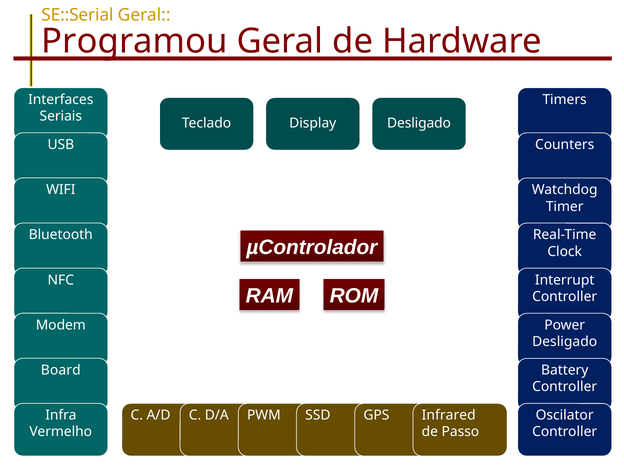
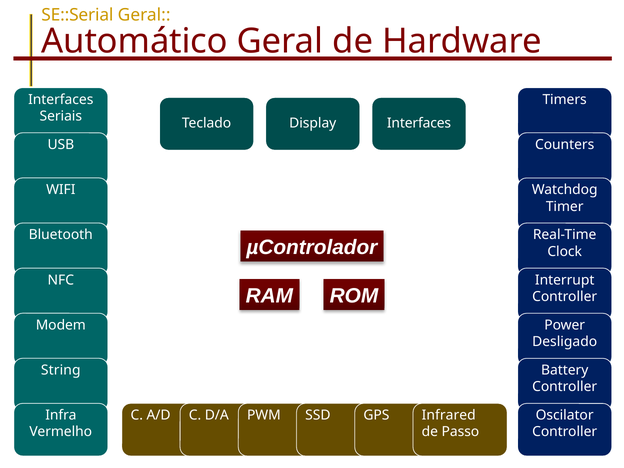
Programou: Programou -> Automático (135, 41)
Desligado: Desligado -> Interfaces (419, 123)
Board: Board -> String (61, 370)
